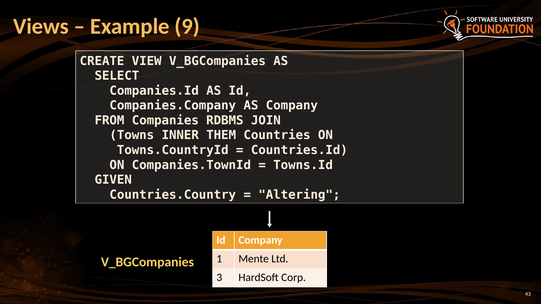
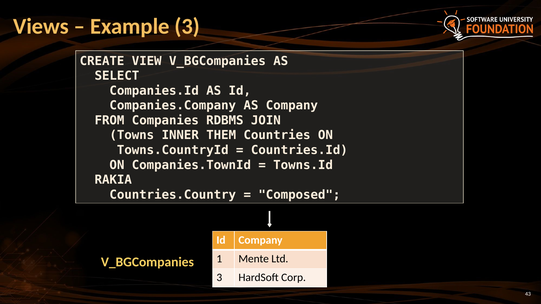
Example 9: 9 -> 3 (187, 26)
GIVEN: GIVEN -> RAKIA (113, 180)
Altering: Altering -> Composed (299, 195)
